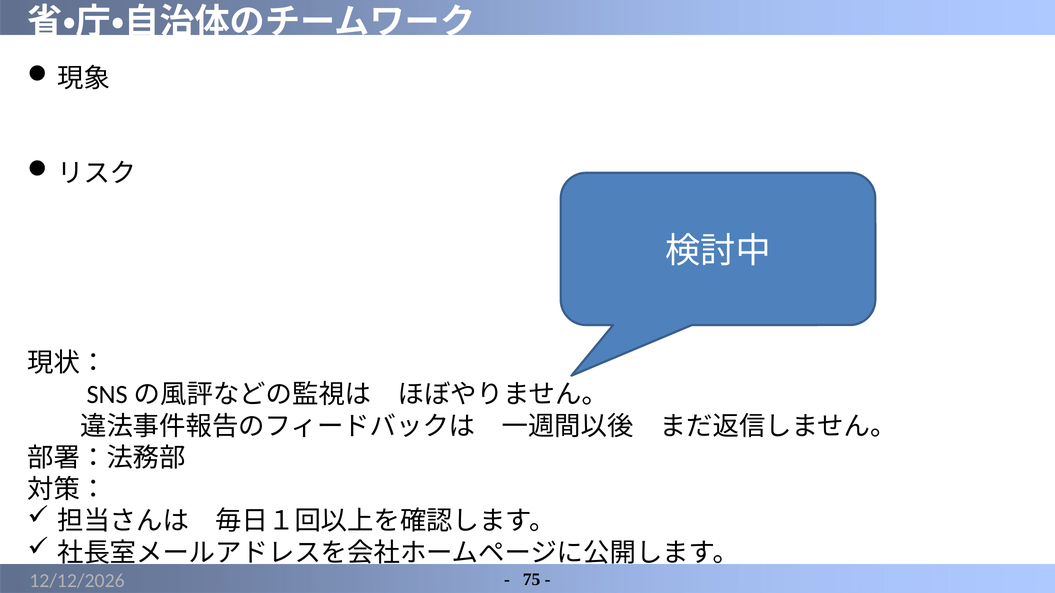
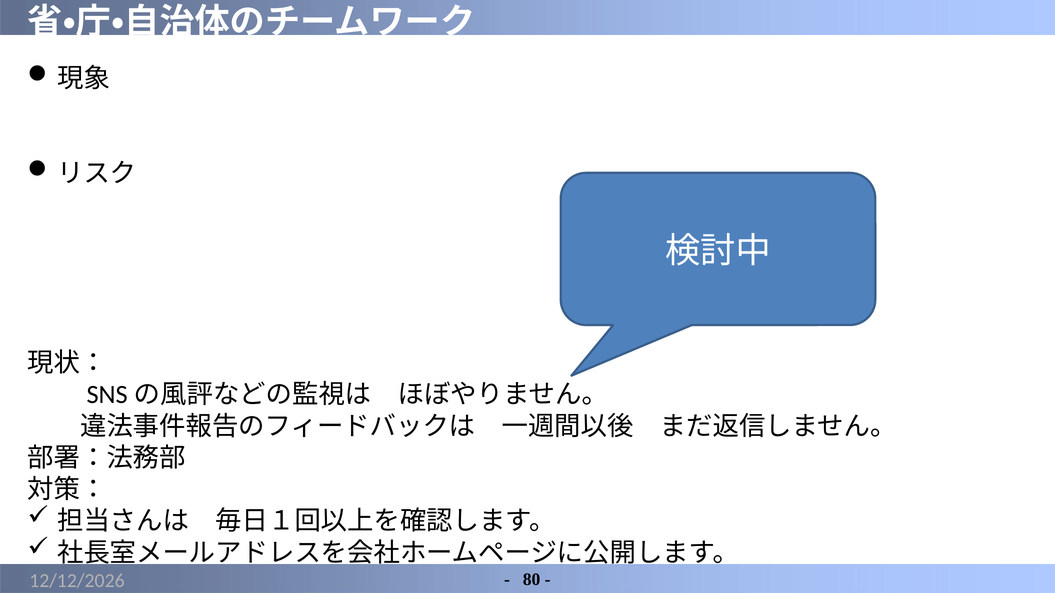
75: 75 -> 80 (532, 580)
